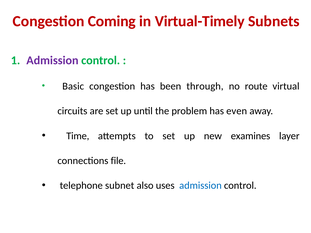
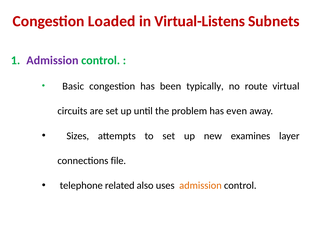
Coming: Coming -> Loaded (112, 21)
Virtual-Timely: Virtual-Timely -> Virtual-Listens (200, 21)
through: through -> typically (205, 86)
Time: Time -> Sizes (78, 136)
subnet: subnet -> related (120, 186)
admission colour: blue -> orange (200, 186)
